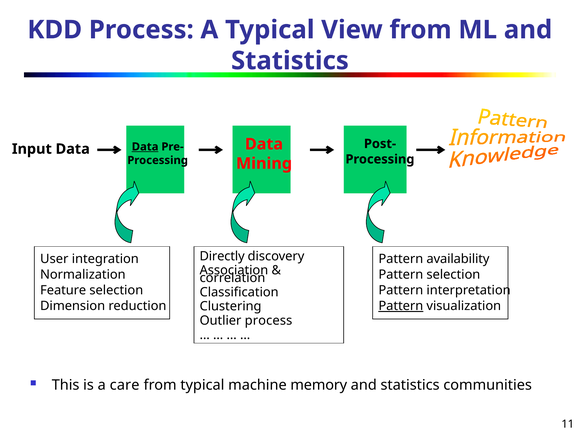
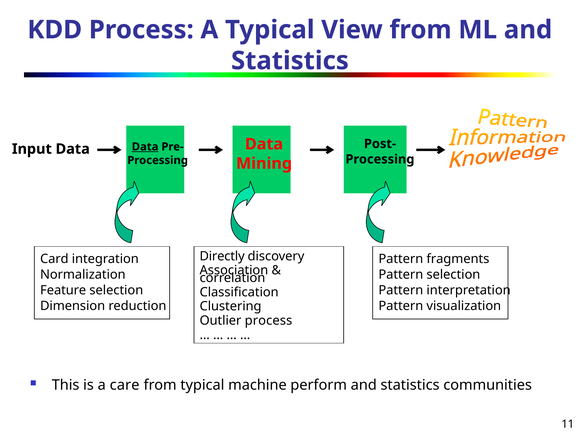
User: User -> Card (54, 259)
availability: availability -> fragments (458, 259)
Pattern underline: present -> none (401, 306)
memory: memory -> perform (319, 385)
